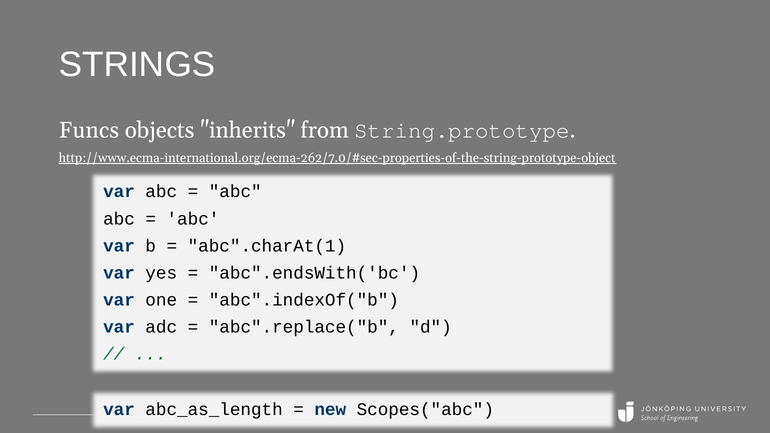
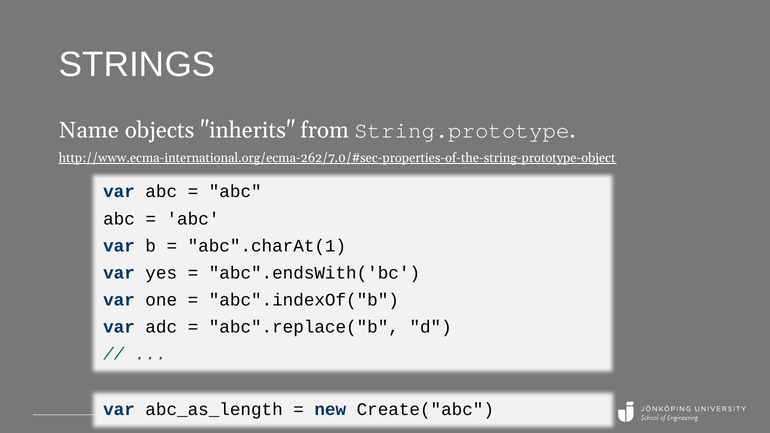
Funcs: Funcs -> Name (89, 130)
Scopes("abc: Scopes("abc -> Create("abc (425, 410)
